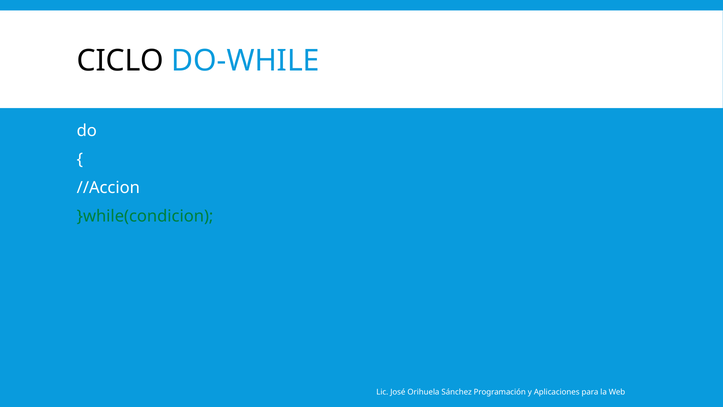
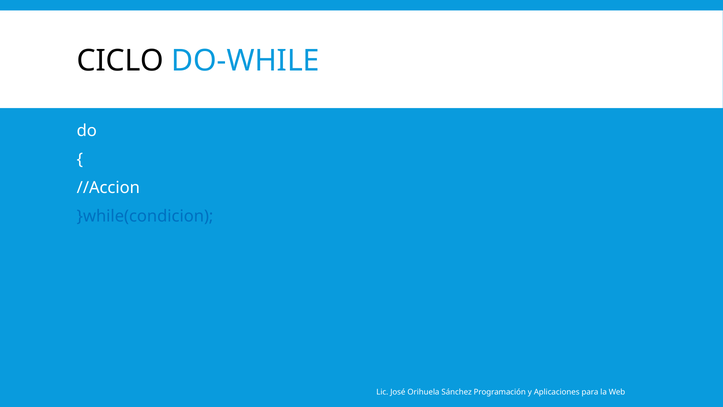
}while(condicion colour: green -> blue (145, 216)
